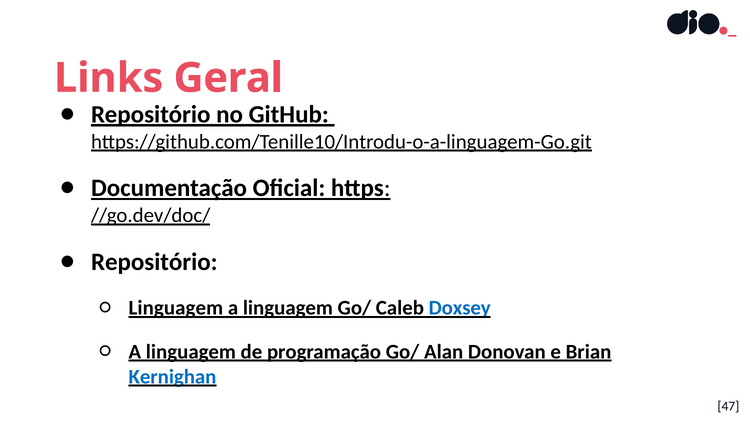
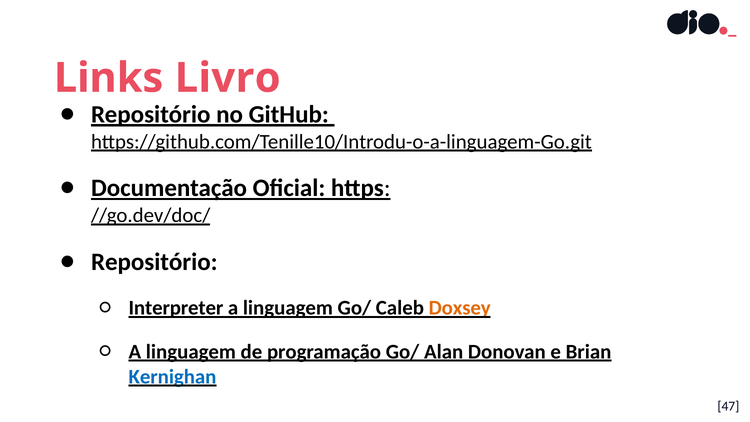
Geral: Geral -> Livro (228, 78)
Linguagem: Linguagem -> Interpreter (176, 308)
Doxsey colour: blue -> orange (460, 308)
